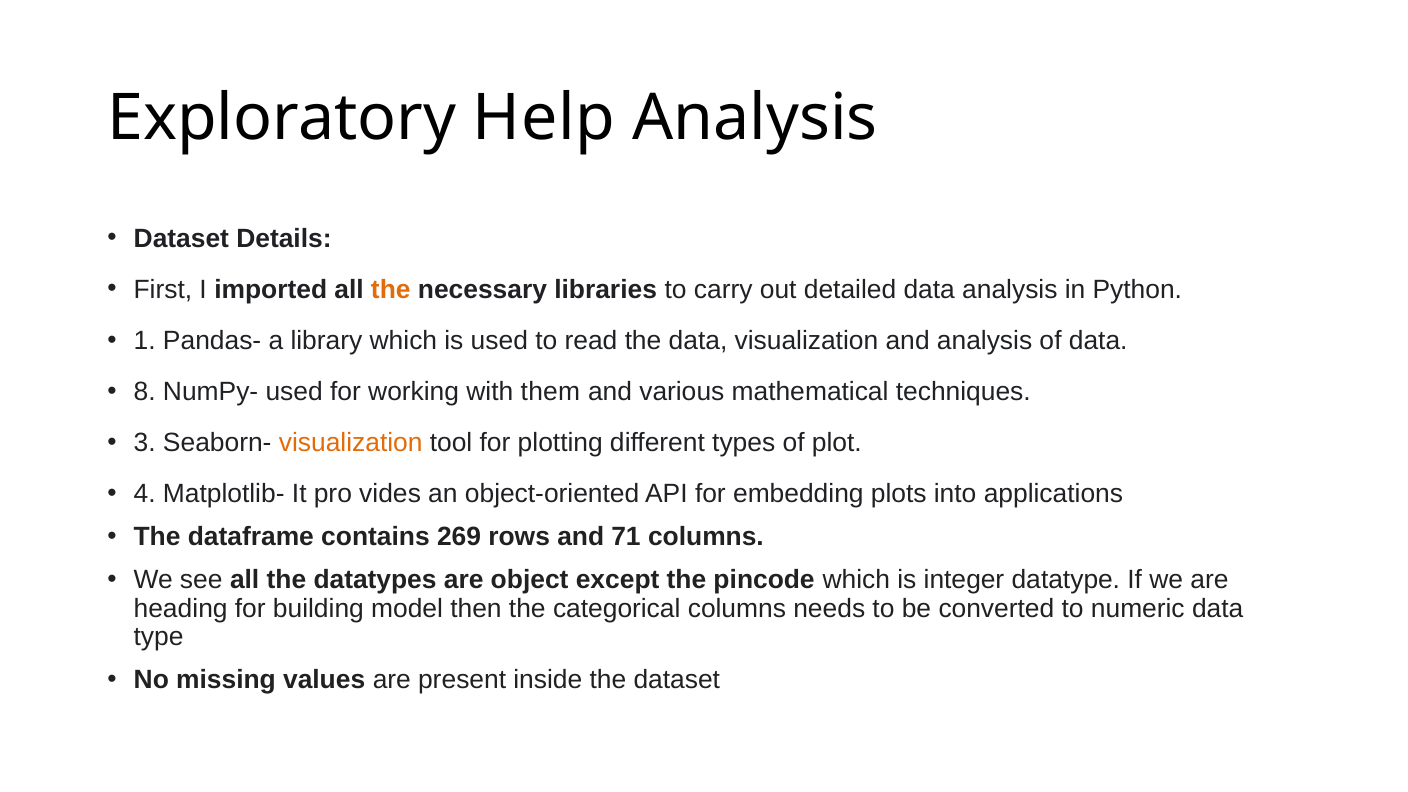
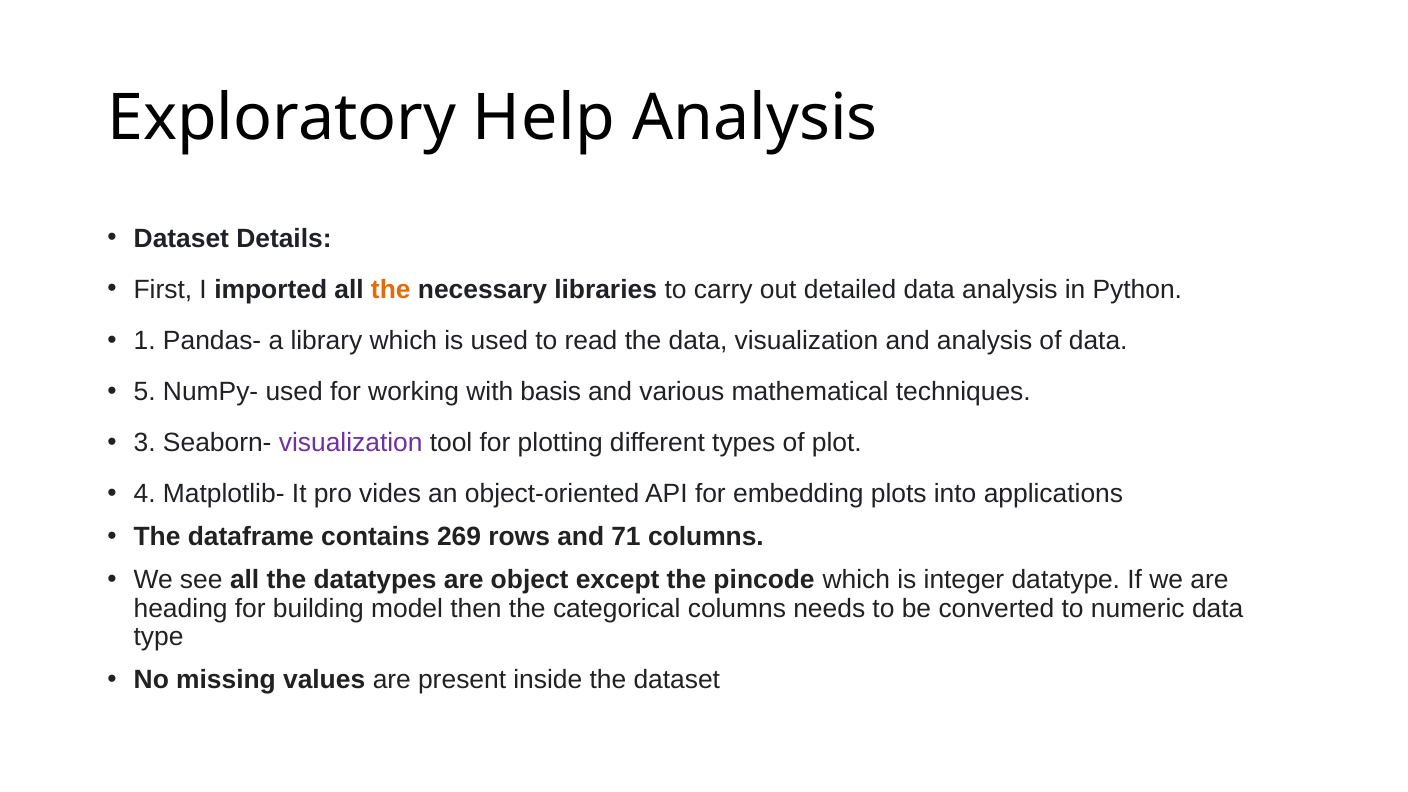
8: 8 -> 5 (145, 392)
them: them -> basis (551, 392)
visualization colour: orange -> purple (351, 443)
